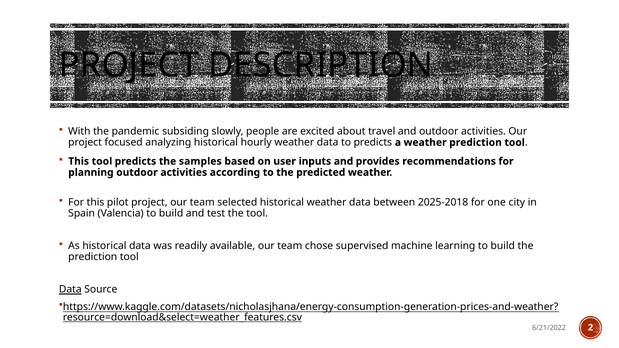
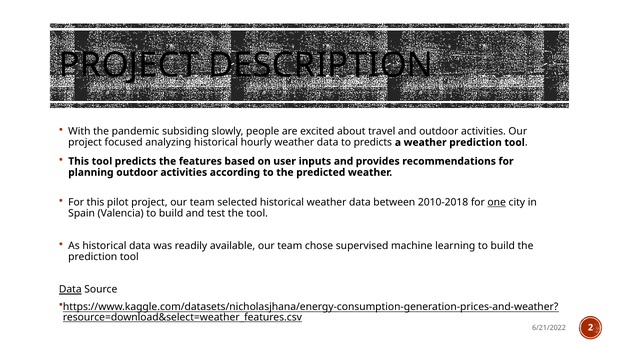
samples: samples -> features (200, 161)
2025-2018: 2025-2018 -> 2010-2018 (443, 202)
one underline: none -> present (497, 202)
